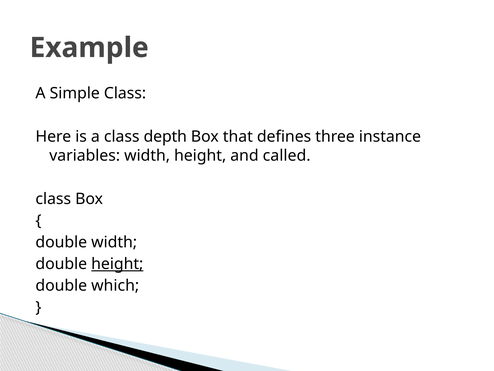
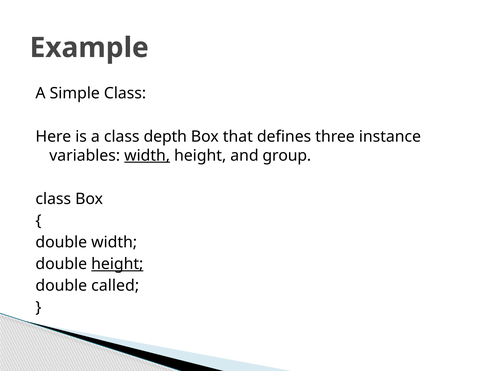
width underline: none -> present (147, 155)
called: called -> group (287, 155)
which: which -> called (115, 285)
